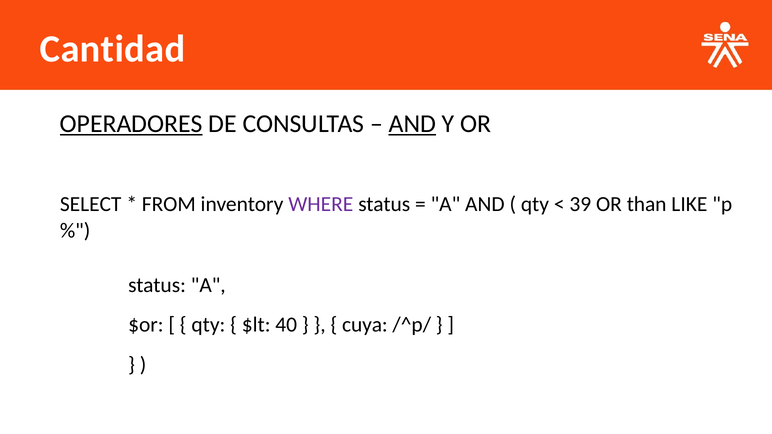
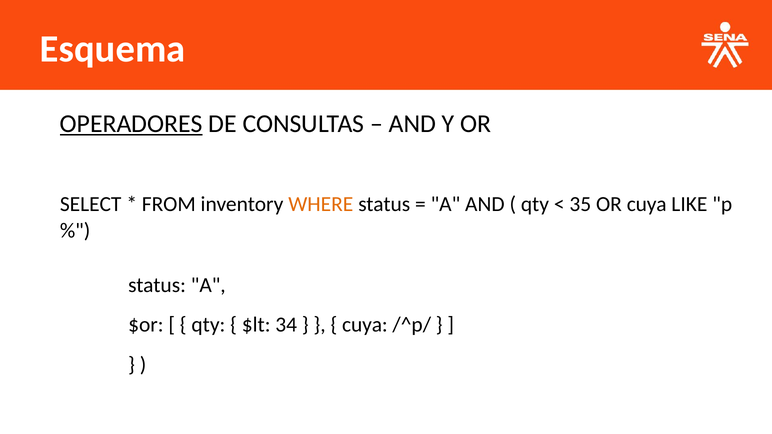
Cantidad: Cantidad -> Esquema (113, 49)
AND underline: present -> none (412, 124)
WHERE colour: purple -> orange (321, 204)
39: 39 -> 35 (580, 204)
OR than: than -> cuya (647, 204)
40: 40 -> 34 (286, 325)
